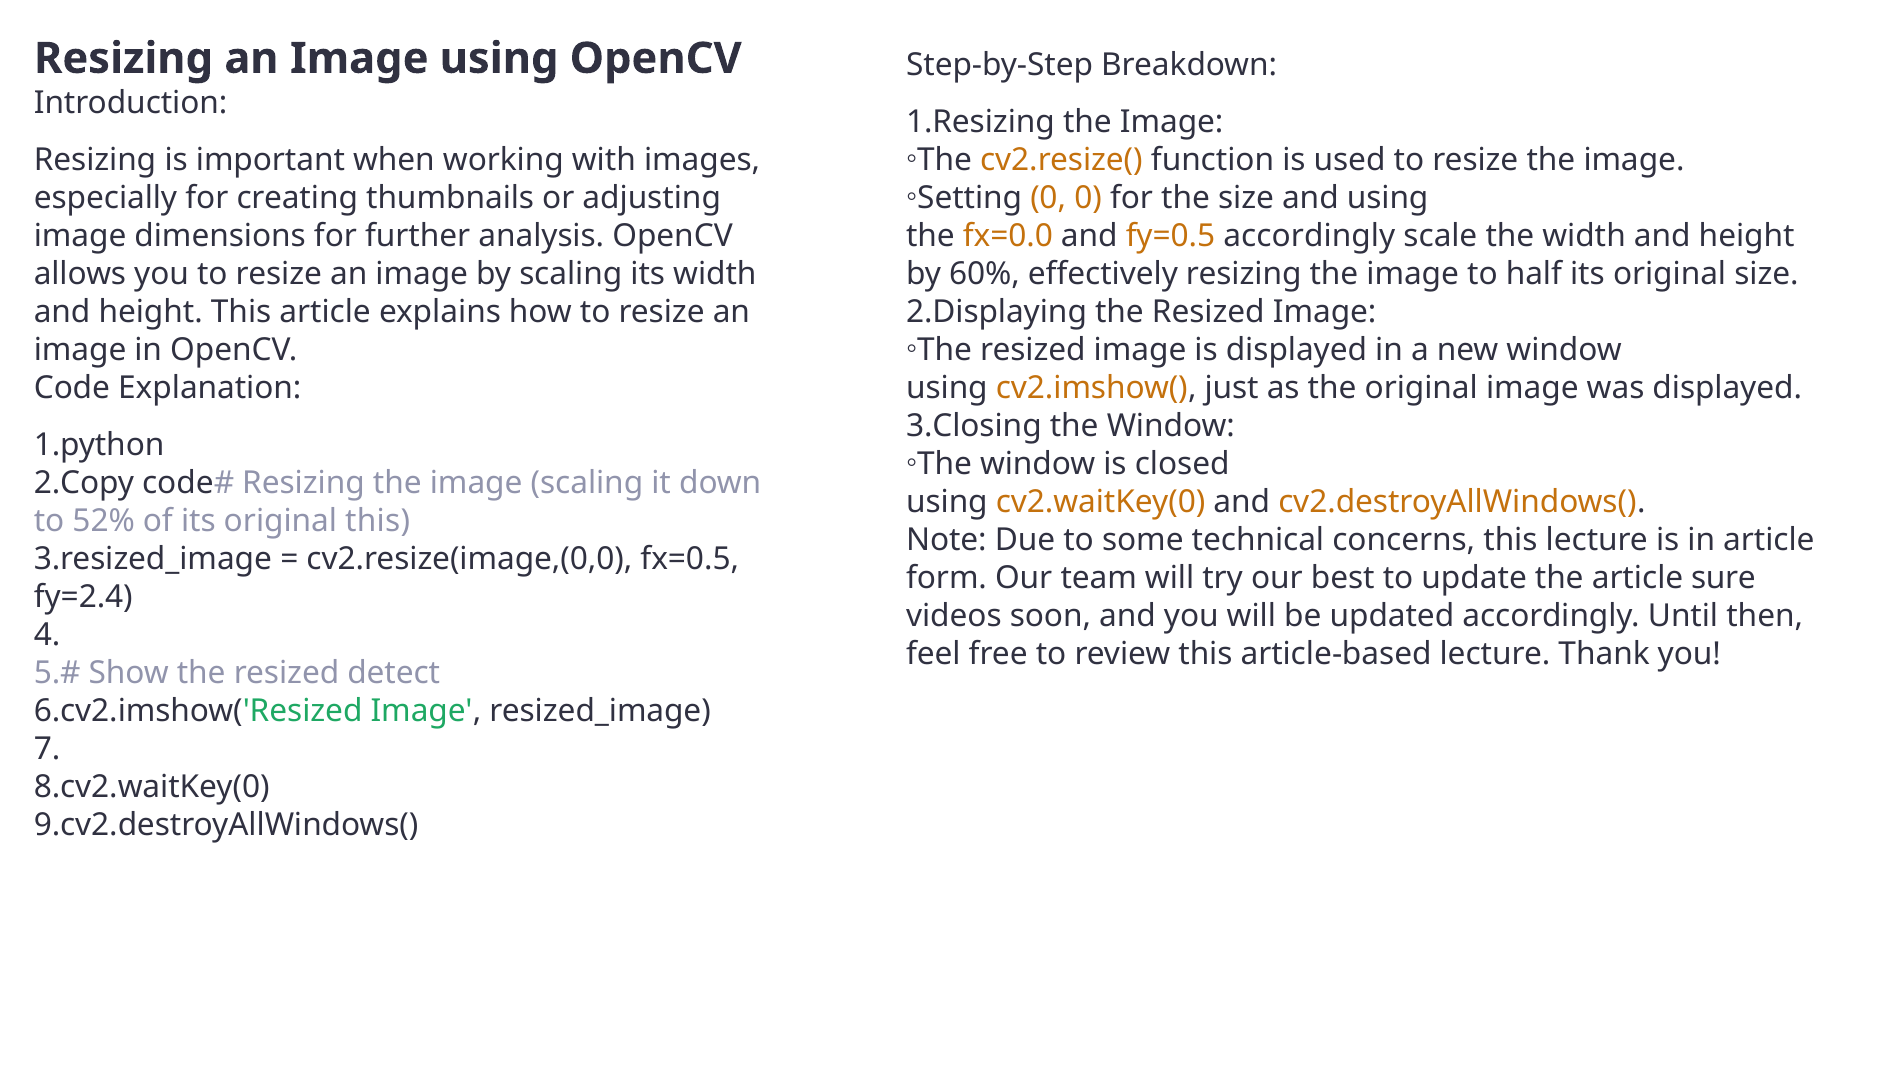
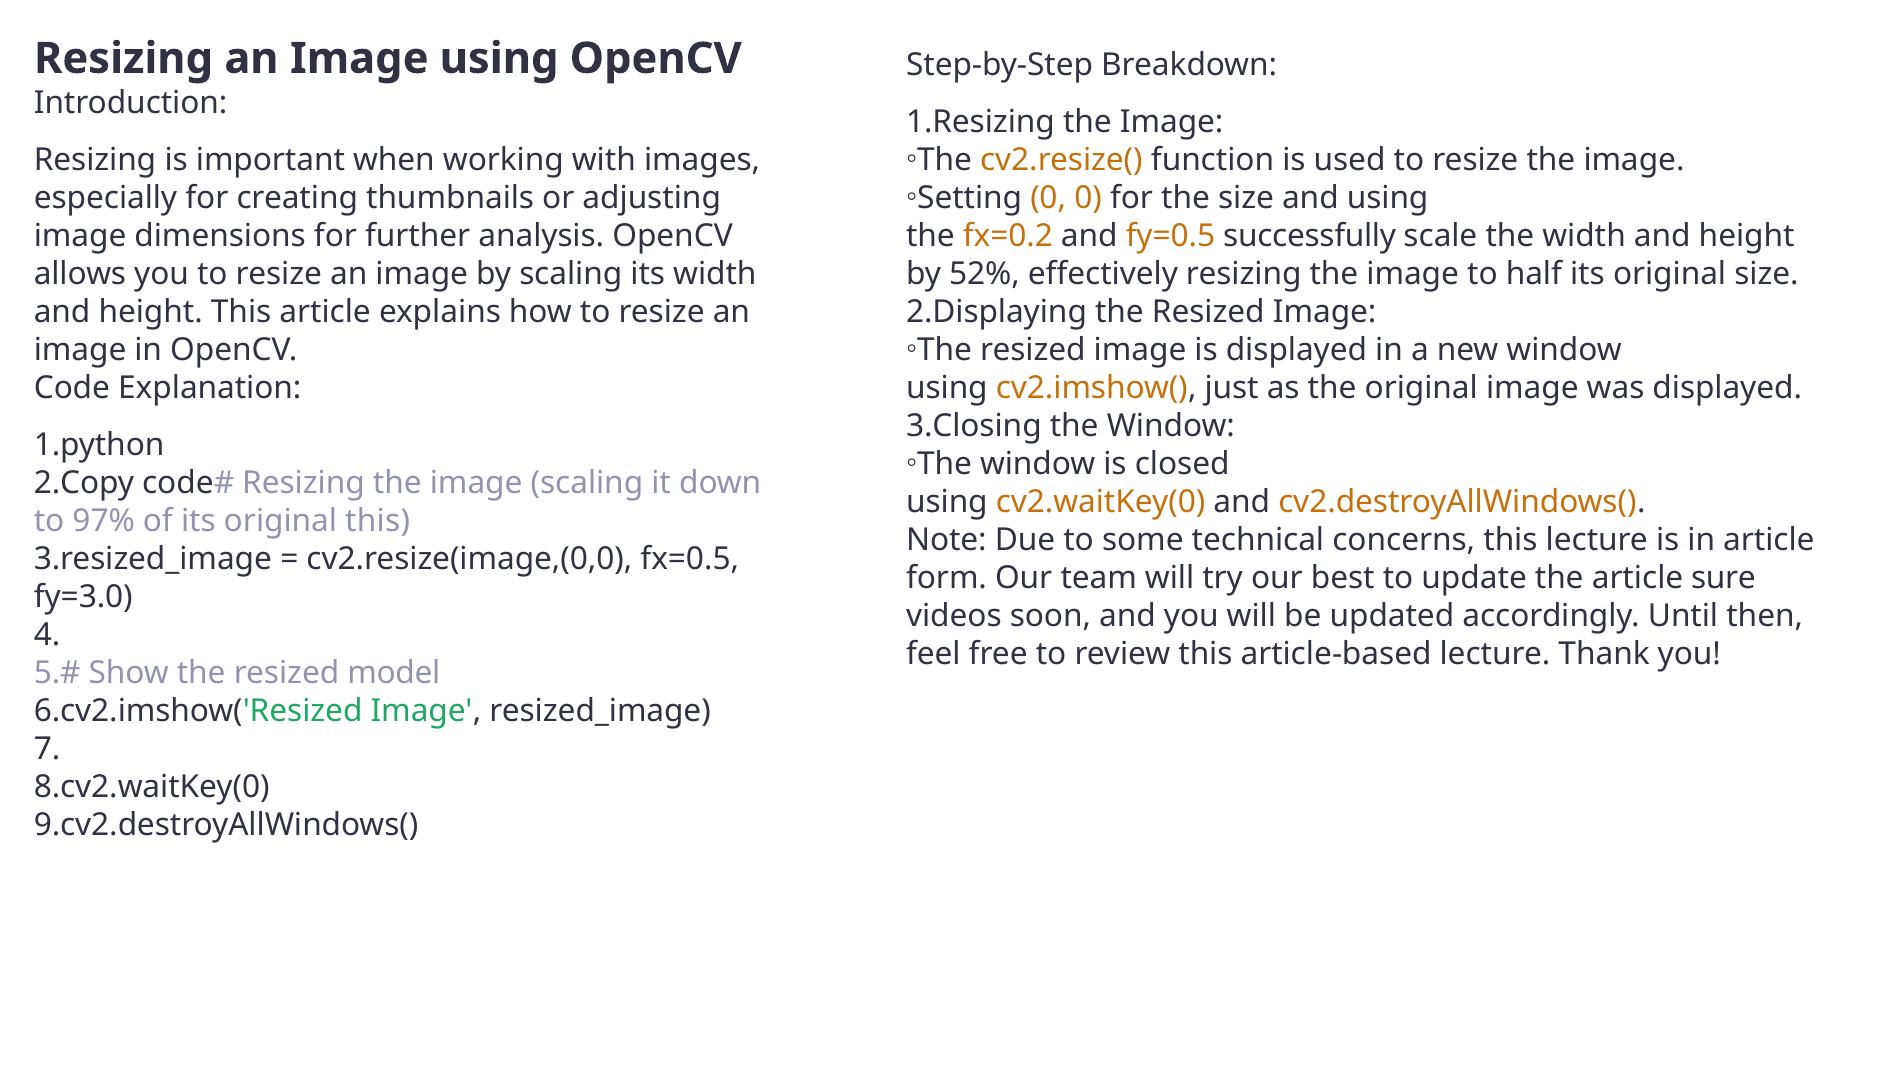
fx=0.0: fx=0.0 -> fx=0.2 (1008, 236)
fy=0.5 accordingly: accordingly -> successfully (1310, 236)
60%: 60% -> 52% (984, 274)
52%: 52% -> 97% (104, 521)
fy=2.4: fy=2.4 -> fy=3.0 (83, 597)
detect: detect -> model (394, 673)
